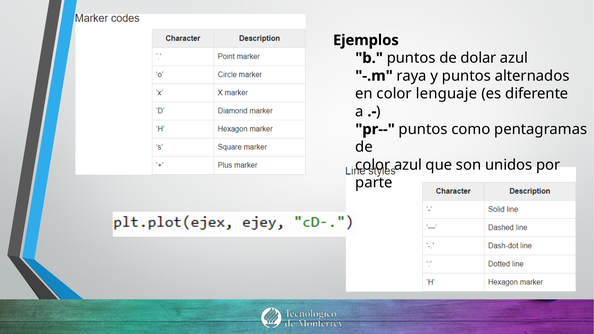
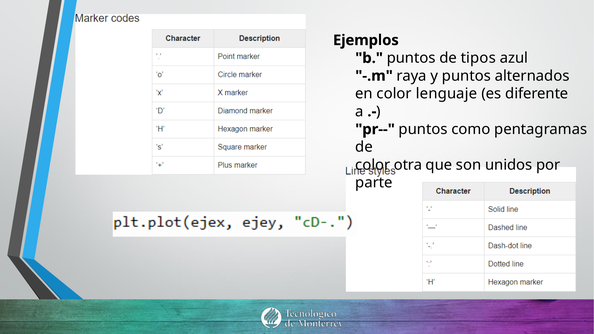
dolar: dolar -> tipos (478, 58)
color azul: azul -> otra (408, 165)
